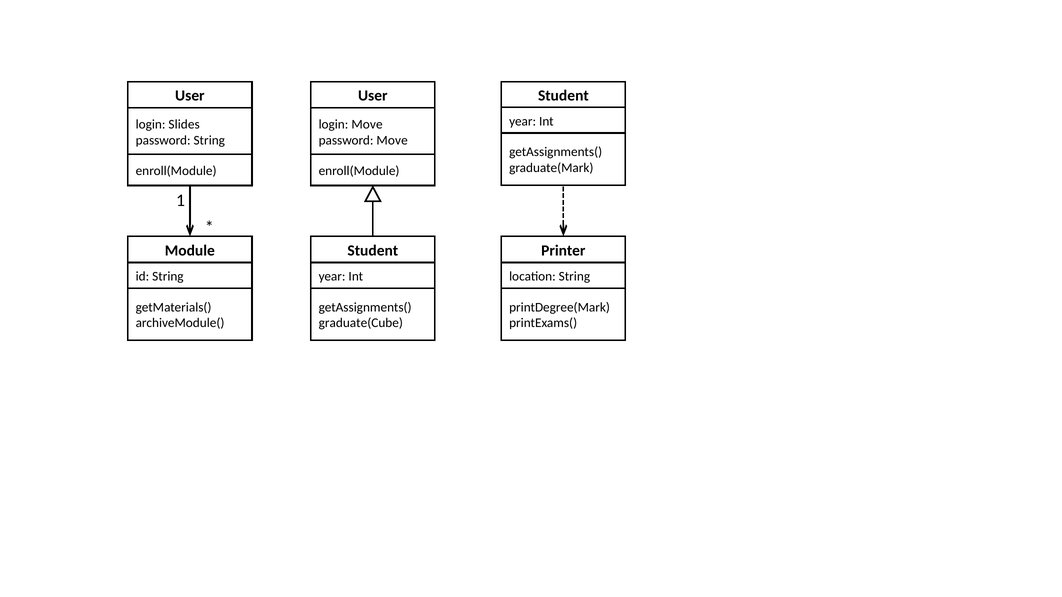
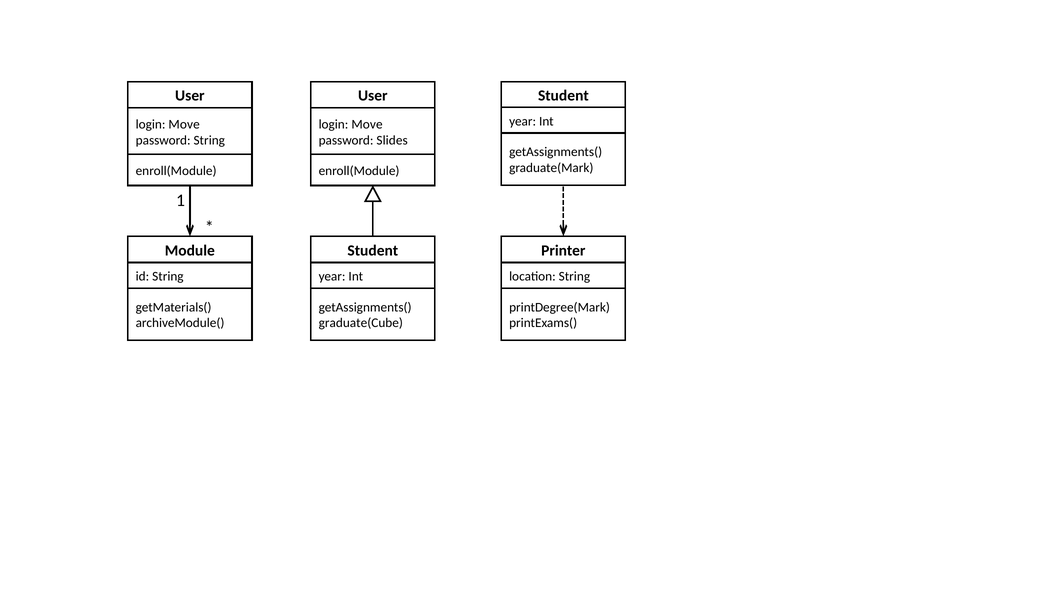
Slides: Slides -> Move (184, 125)
password Move: Move -> Slides (392, 141)
